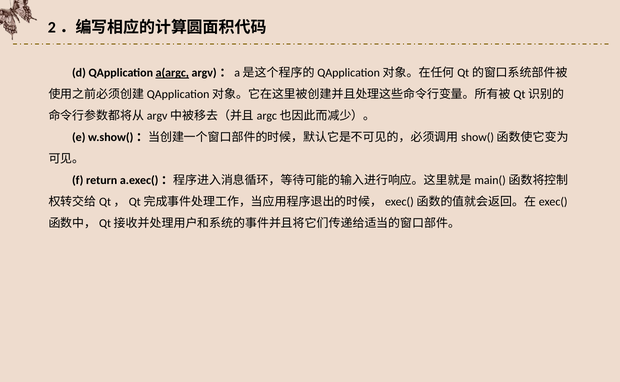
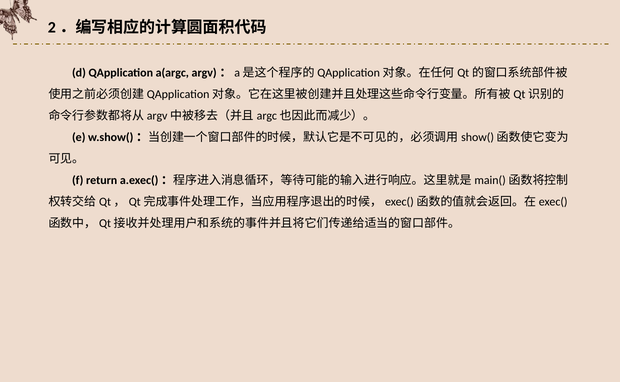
a(argc underline: present -> none (172, 73)
